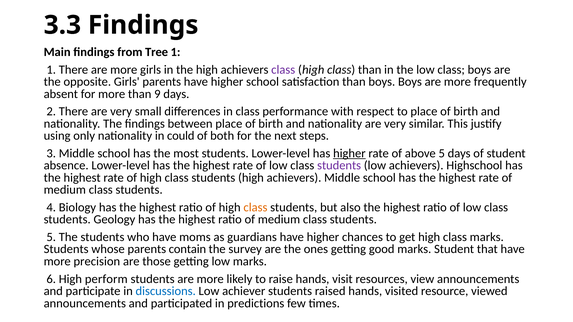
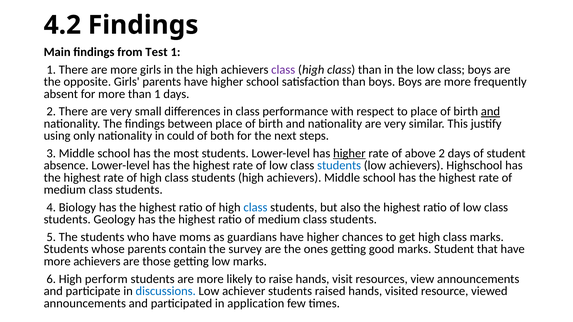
3.3: 3.3 -> 4.2 (62, 25)
Tree: Tree -> Test (156, 52)
than 9: 9 -> 1 (157, 94)
and underline: none -> present (490, 112)
above 5: 5 -> 2 (442, 153)
students colour: purple -> blue (339, 166)
class colour: orange -> blue (255, 208)
more precision: precision -> achievers (97, 262)
predictions: predictions -> application (256, 304)
